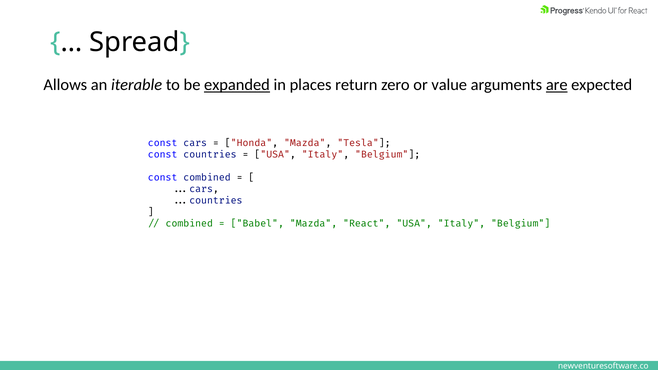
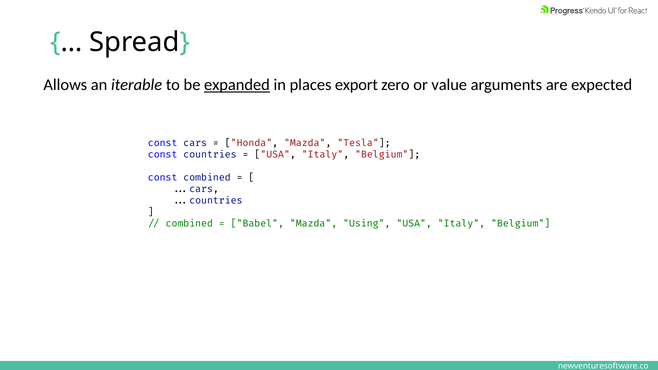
return: return -> export (356, 85)
are underline: present -> none (557, 85)
React: React -> Using (367, 224)
